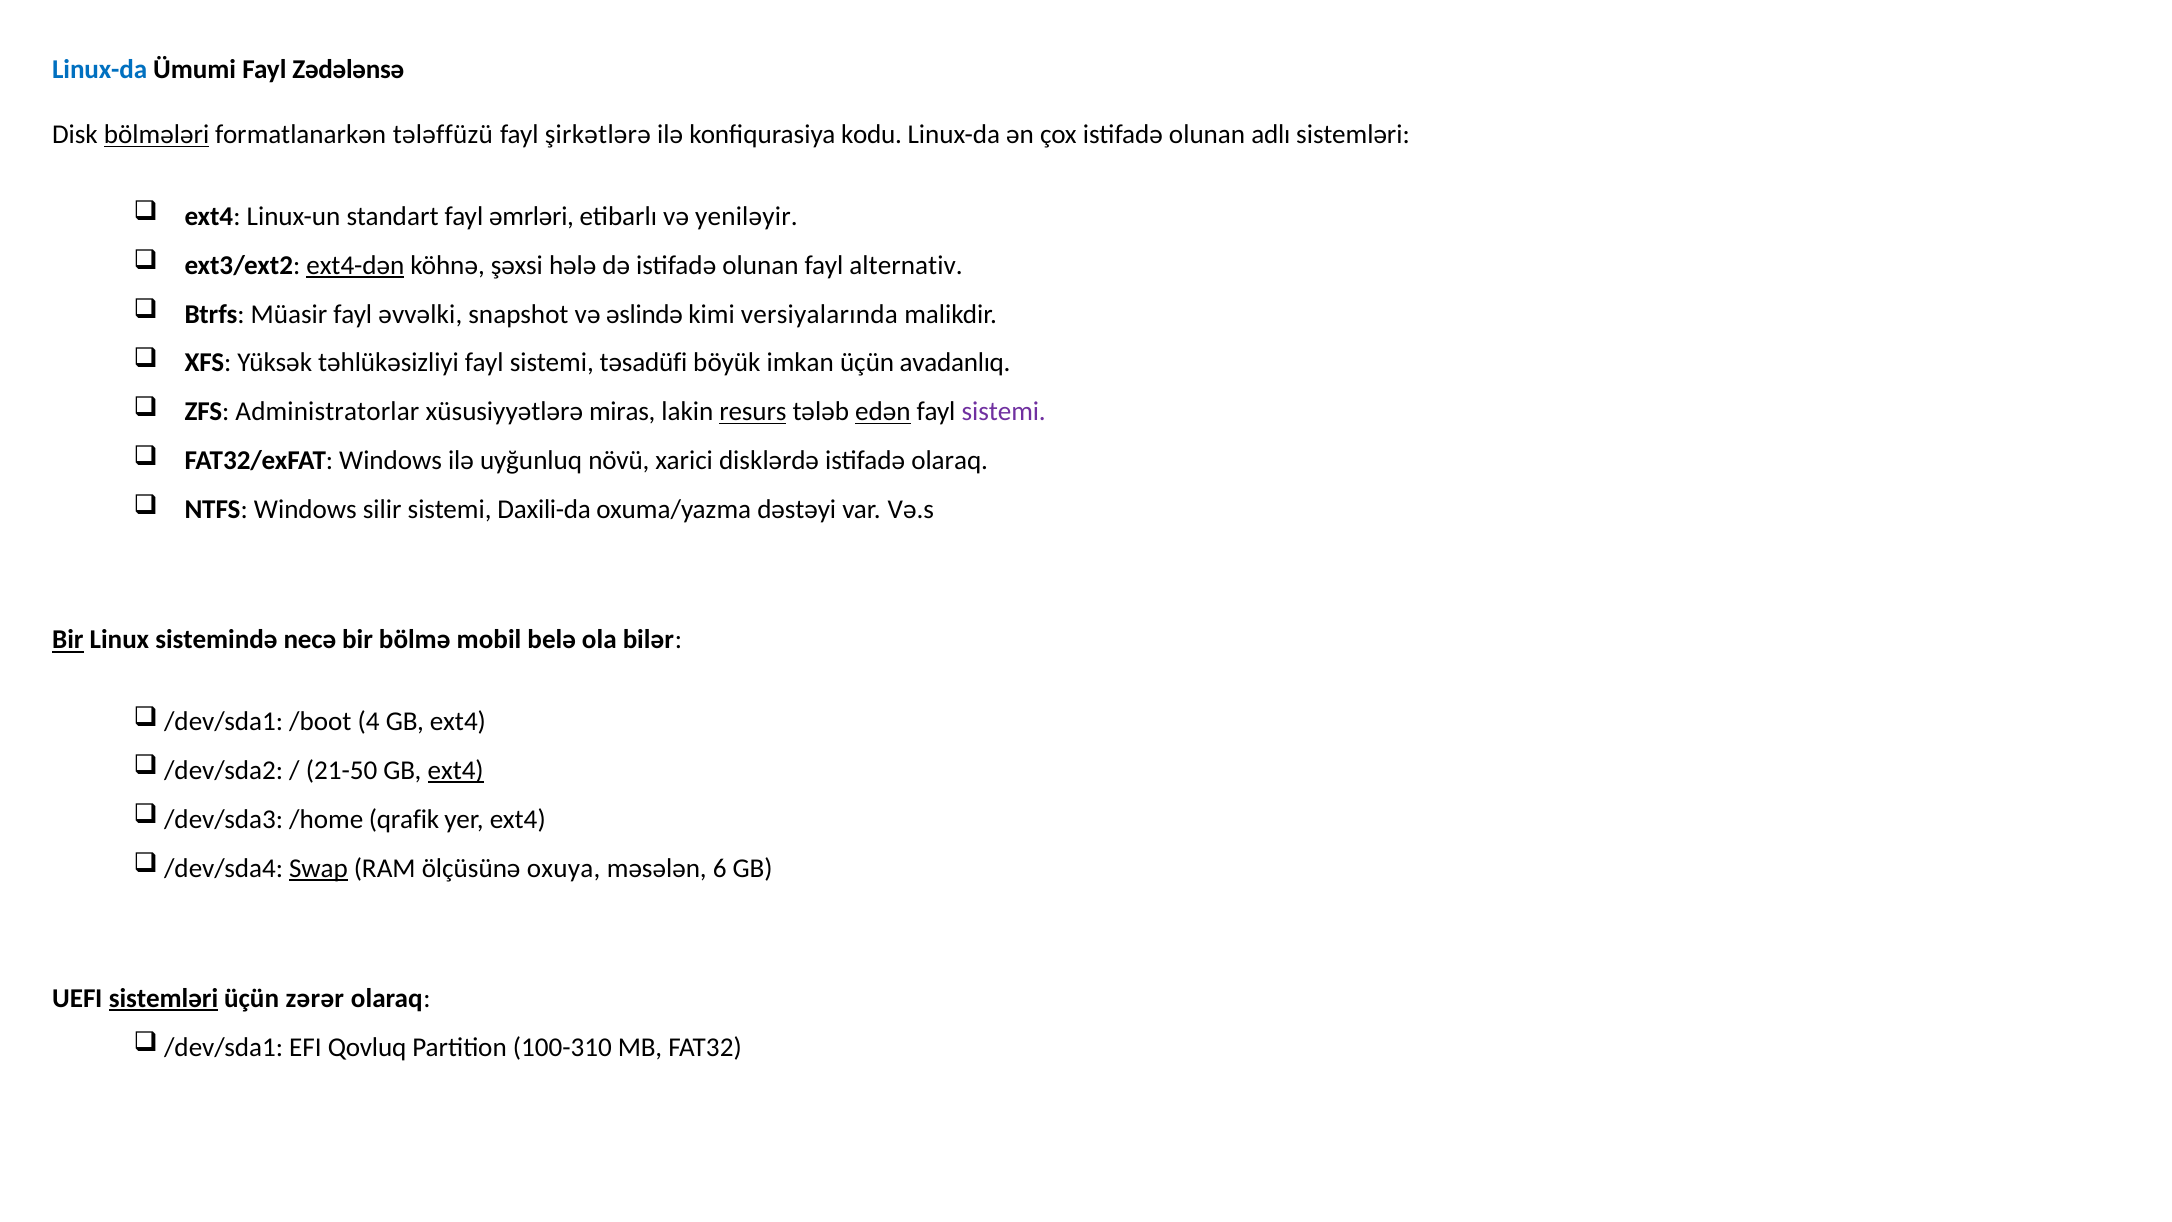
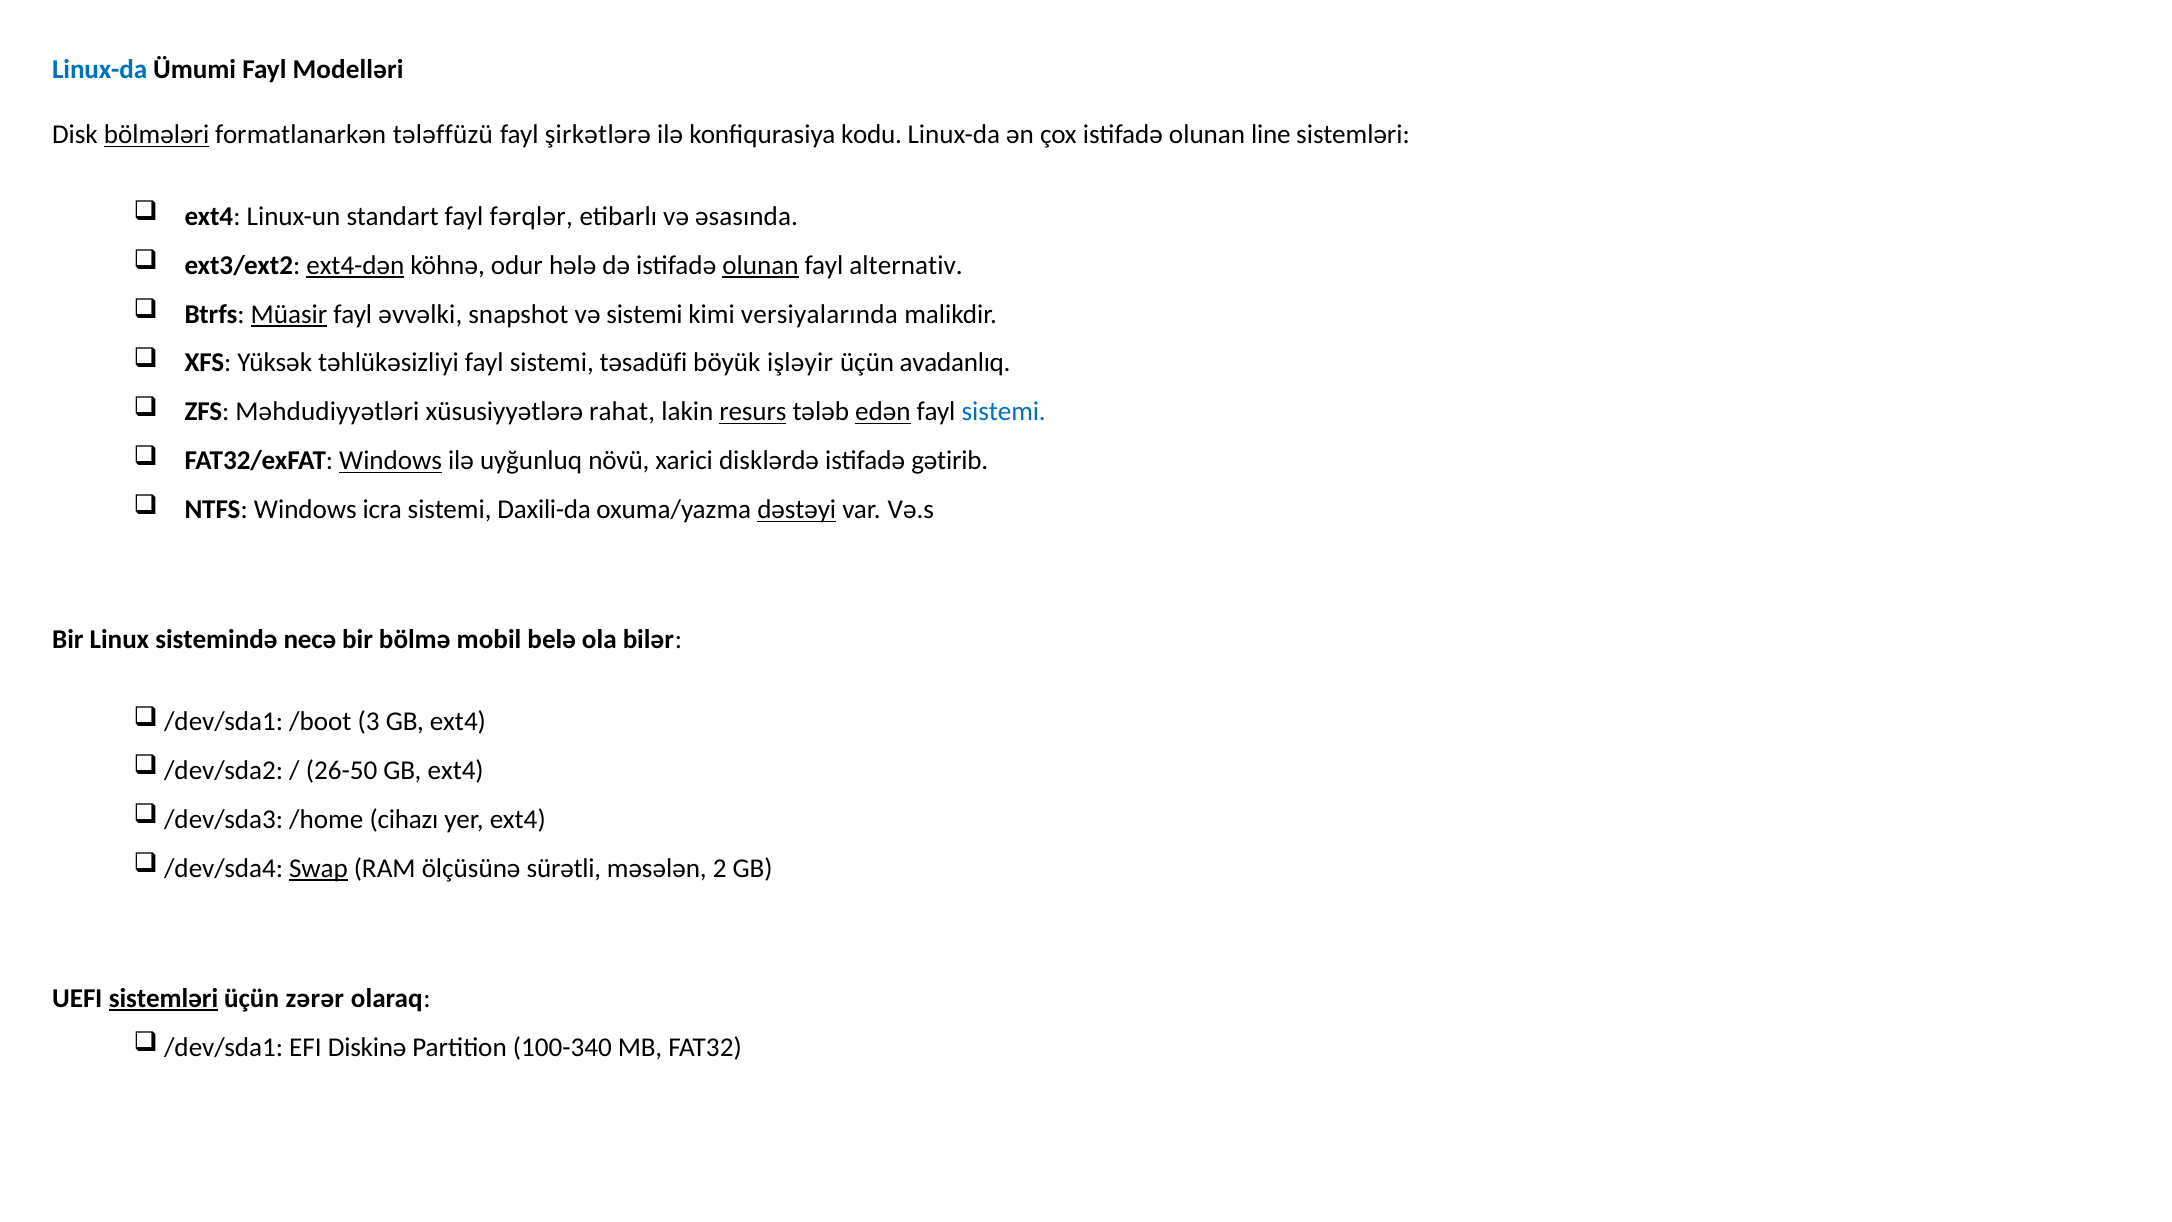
Zədələnsə: Zədələnsə -> Modelləri (348, 70)
adlı: adlı -> line (1271, 135)
əmrləri: əmrləri -> fərqlər (531, 216)
yeniləyir: yeniləyir -> əsasında (747, 216)
şəxsi: şəxsi -> odur (517, 265)
olunan underline: none -> present (760, 265)
Müasir underline: none -> present (289, 314)
və əslində: əslində -> sistemi (645, 314)
imkan: imkan -> işləyir (800, 363)
Administratorlar: Administratorlar -> Məhdudiyyətləri (327, 412)
miras: miras -> rahat (622, 412)
sistemi colour: purple -> blue (1004, 412)
Windows underline: none -> present (391, 461)
istifadə olaraq: olaraq -> gətirib (950, 461)
silir: silir -> icra (382, 510)
dəstəyi underline: none -> present (797, 510)
Bir underline: present -> none (68, 640)
4: 4 -> 3 (369, 721)
21-50: 21-50 -> 26-50 (342, 770)
ext4 underline: present -> none (456, 770)
qrafik: qrafik -> cihazı (404, 819)
oxuya: oxuya -> sürətli (564, 868)
6: 6 -> 2 (720, 868)
Qovluq: Qovluq -> Diskinə (367, 1047)
100-310: 100-310 -> 100-340 (562, 1047)
